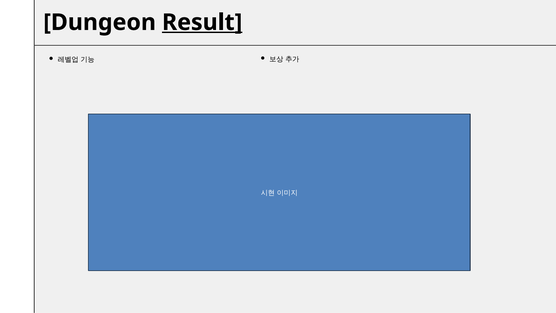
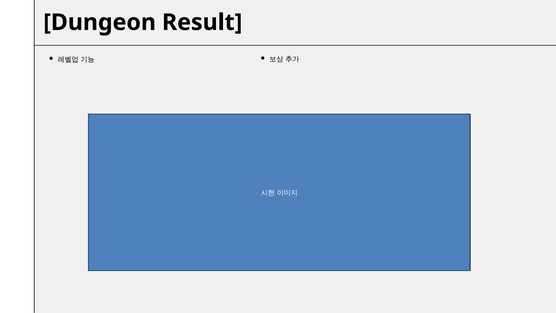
Result underline: present -> none (202, 22)
